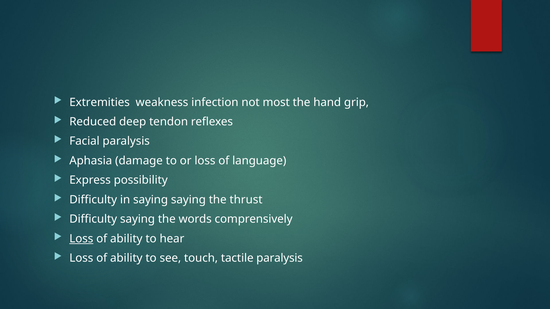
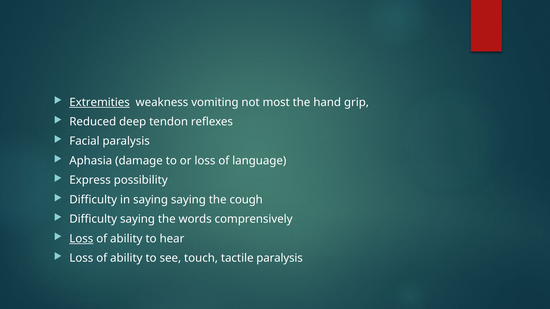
Extremities underline: none -> present (100, 102)
infection: infection -> vomiting (215, 102)
thrust: thrust -> cough (246, 200)
